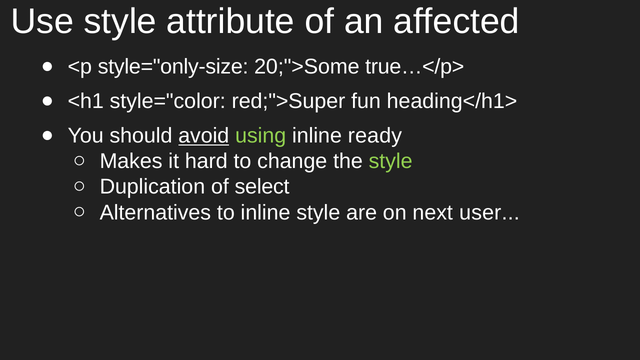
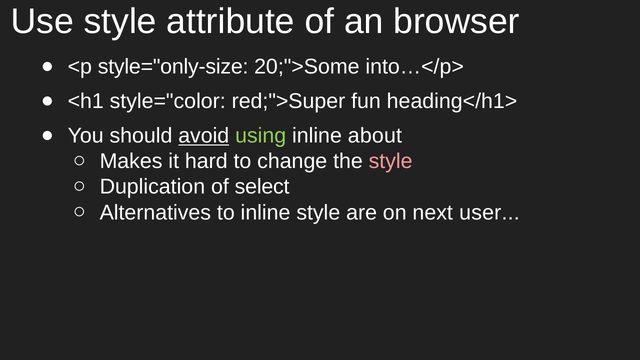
affected: affected -> browser (457, 22)
true…</p>: true…</p> -> into…</p> (415, 67)
ready: ready -> about (375, 136)
style colour: light green -> pink (391, 161)
